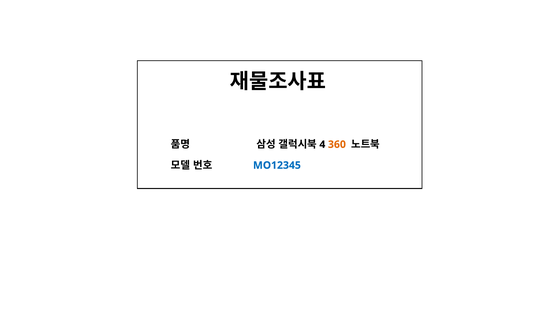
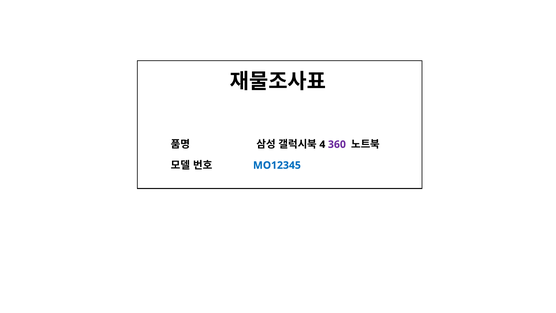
360 colour: orange -> purple (337, 144)
